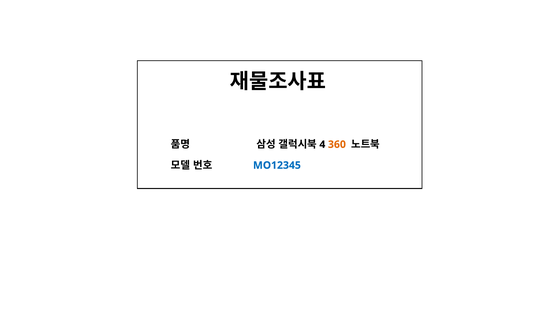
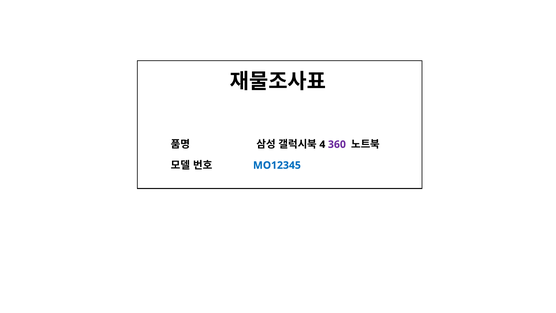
360 colour: orange -> purple (337, 144)
